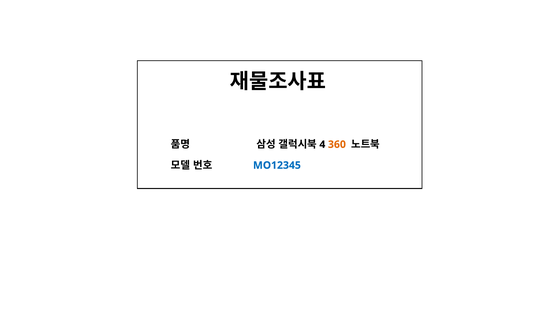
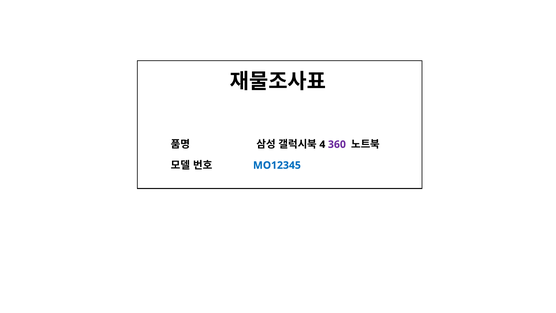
360 colour: orange -> purple (337, 144)
